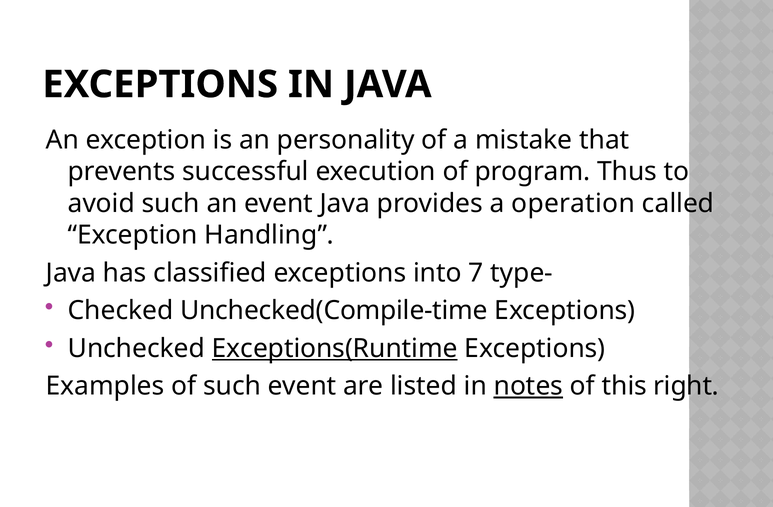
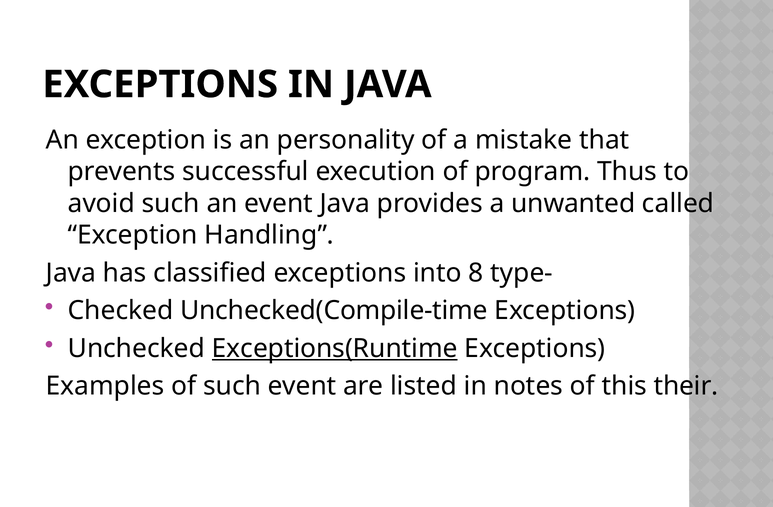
operation: operation -> unwanted (573, 203)
7: 7 -> 8 (476, 273)
notes underline: present -> none (528, 386)
right: right -> their (686, 386)
